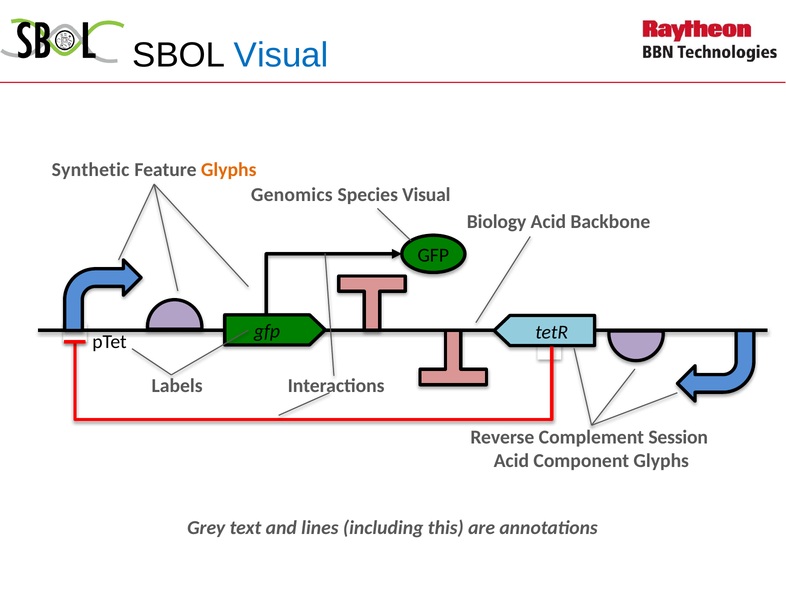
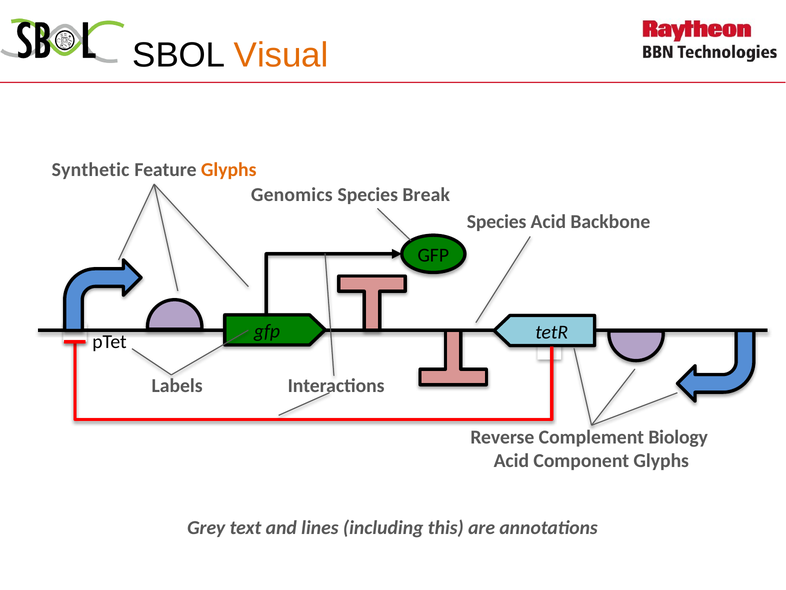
Visual colour: blue -> orange (281, 55)
Species Visual: Visual -> Break (426, 195)
Biology: Biology -> Species (497, 221)
Session: Session -> Biology (678, 437)
